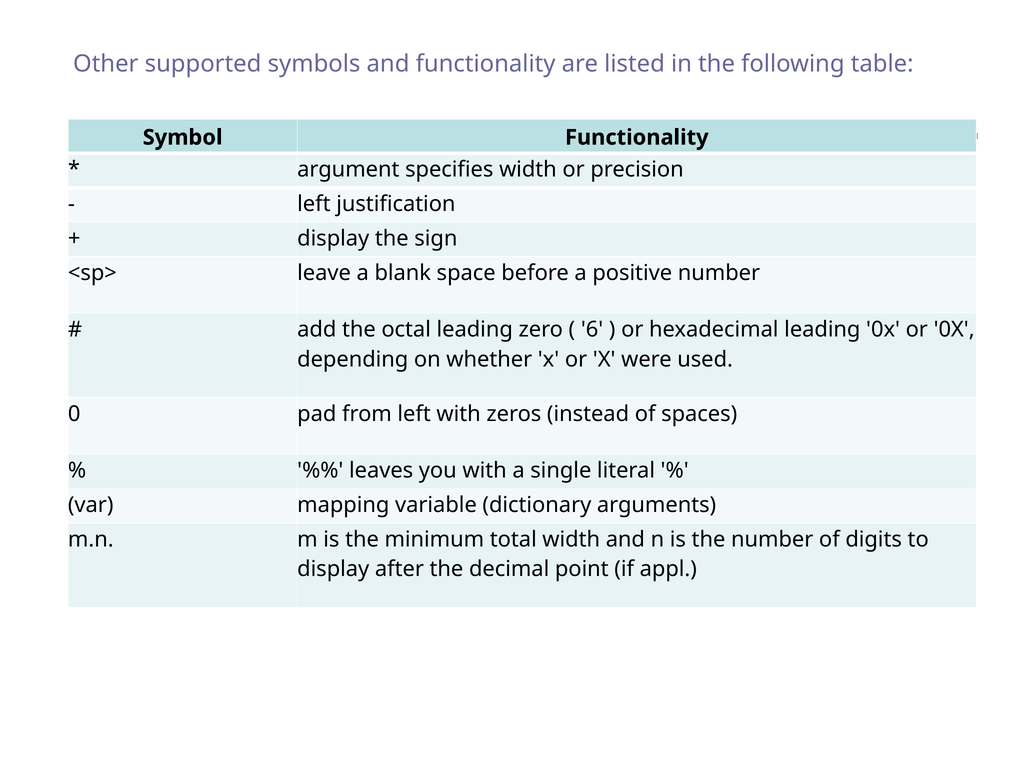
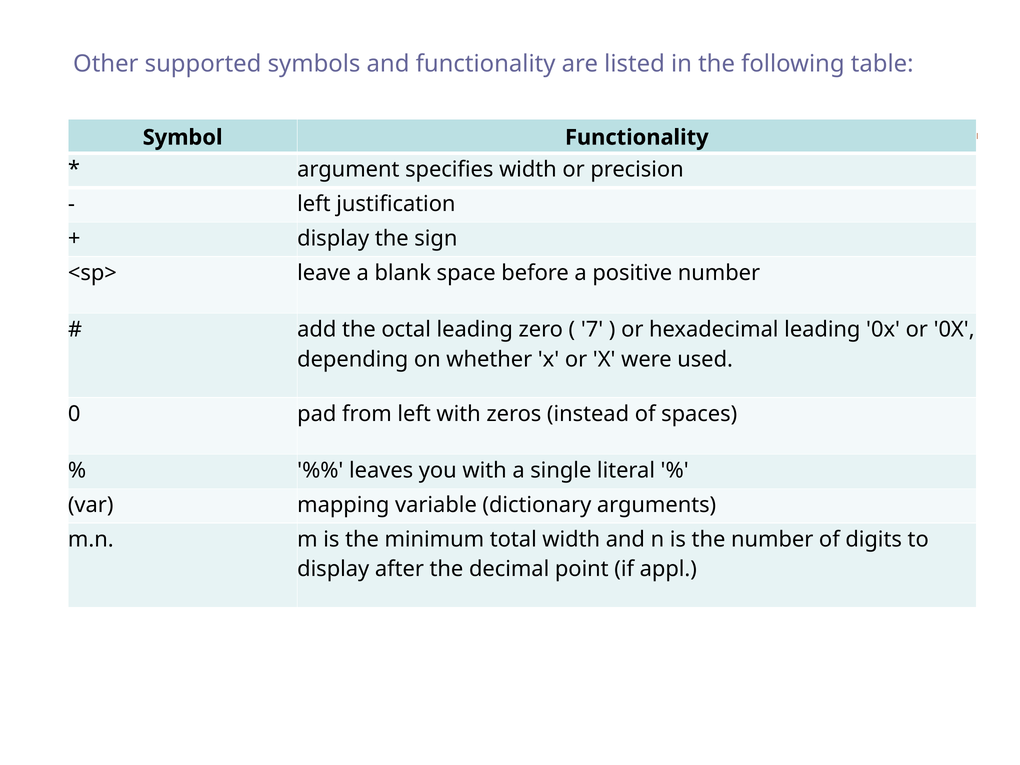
6: 6 -> 7 (592, 329)
